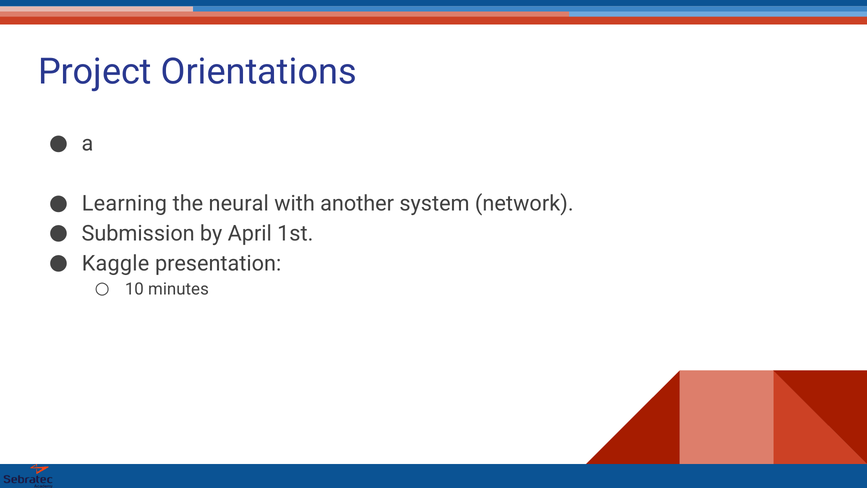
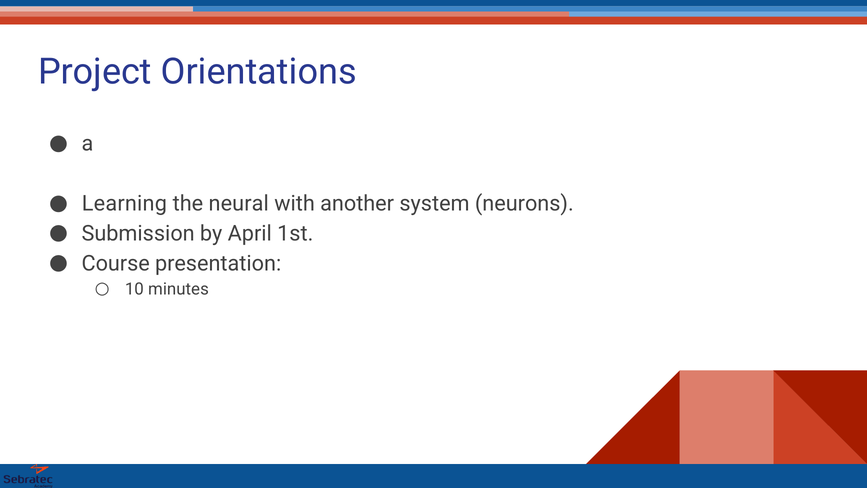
network: network -> neurons (524, 203)
Kaggle: Kaggle -> Course (116, 263)
